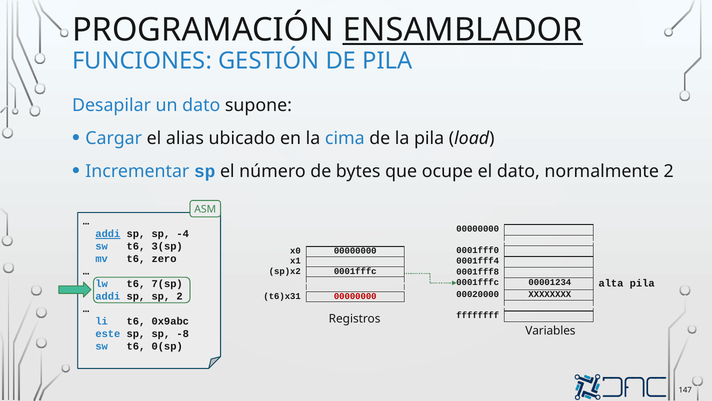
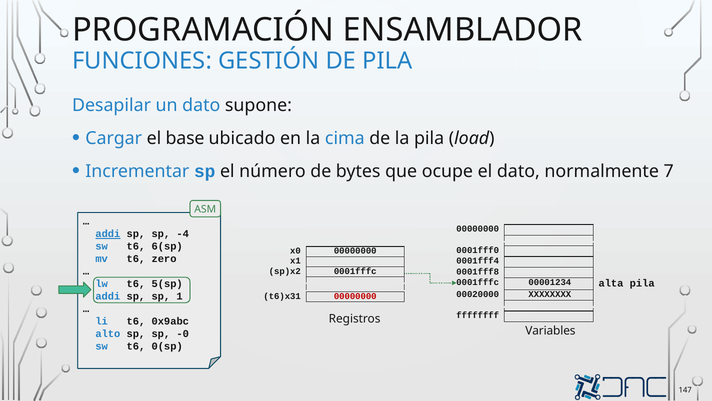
ENSAMBLADOR underline: present -> none (463, 30)
alias: alias -> base (185, 138)
normalmente 2: 2 -> 7 (669, 171)
3(sp: 3(sp -> 6(sp (167, 246)
7(sp: 7(sp -> 5(sp (167, 284)
sp 2: 2 -> 1 (180, 296)
este: este -> alto (108, 333)
-8: -8 -> -0 (183, 333)
